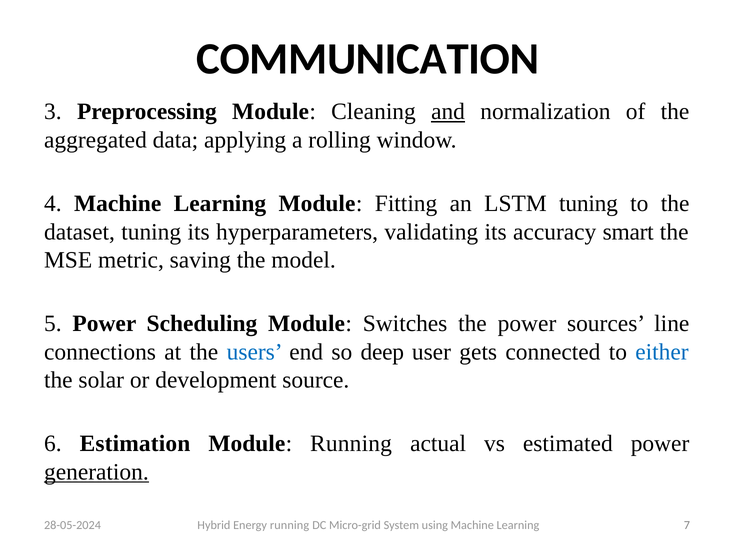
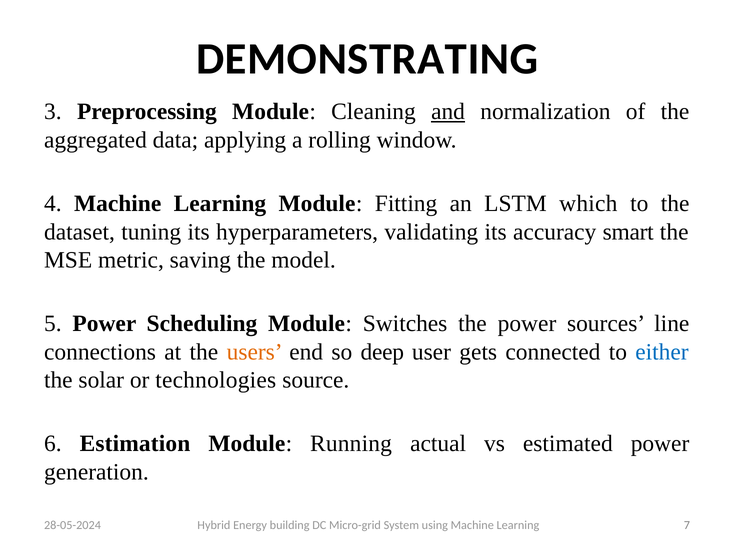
COMMUNICATION: COMMUNICATION -> DEMONSTRATING (367, 59)
LSTM tuning: tuning -> which (588, 204)
users colour: blue -> orange (255, 352)
development: development -> technologies (216, 380)
generation underline: present -> none (96, 472)
Energy running: running -> building (290, 526)
